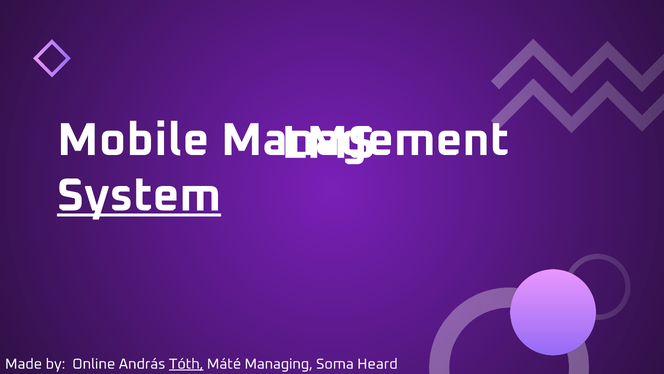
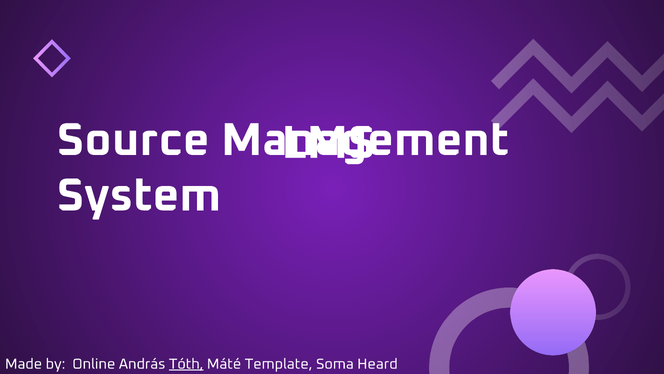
Mobile: Mobile -> Source (133, 140)
System underline: present -> none (139, 195)
Managing: Managing -> Template (279, 363)
